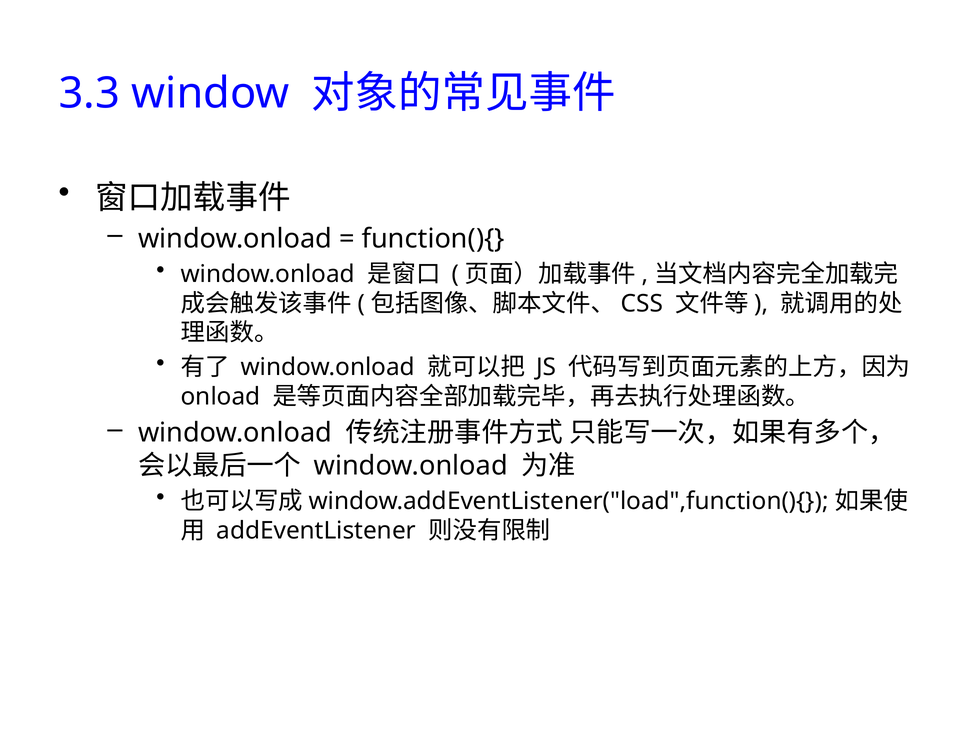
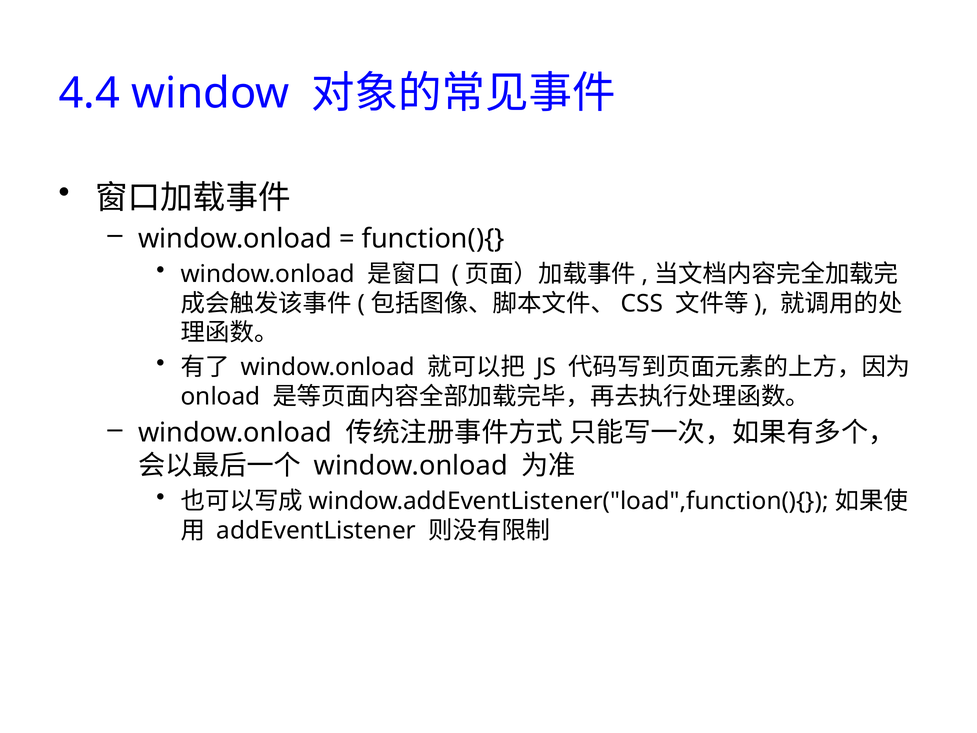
3.3: 3.3 -> 4.4 (89, 93)
